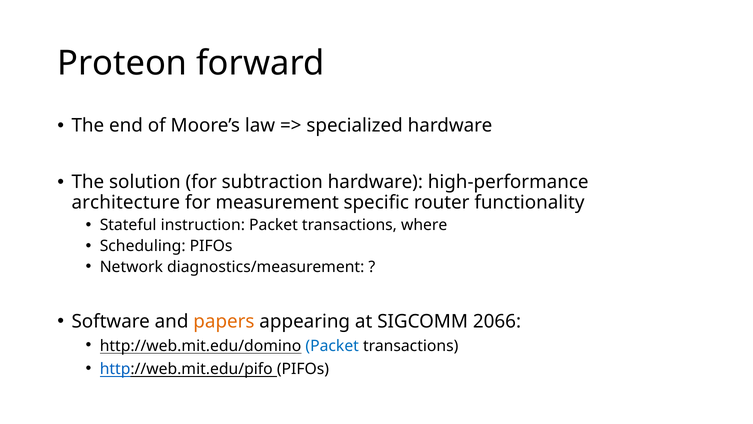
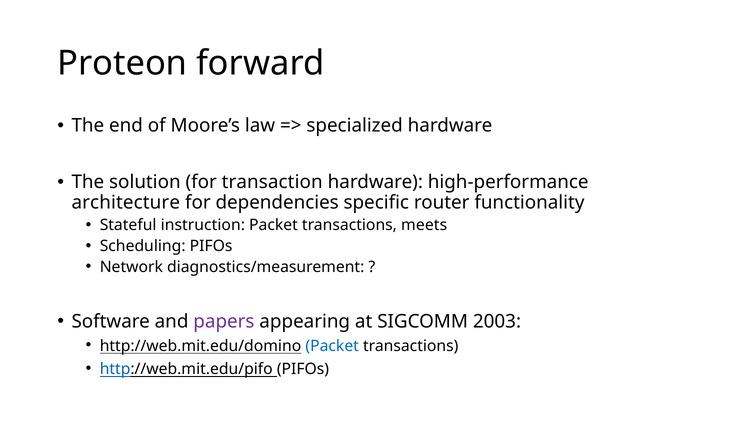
subtraction: subtraction -> transaction (272, 182)
measurement: measurement -> dependencies (277, 202)
where: where -> meets (424, 225)
papers colour: orange -> purple (224, 321)
2066: 2066 -> 2003 (497, 321)
